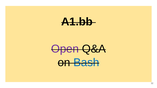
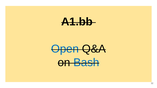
Open colour: purple -> blue (65, 49)
